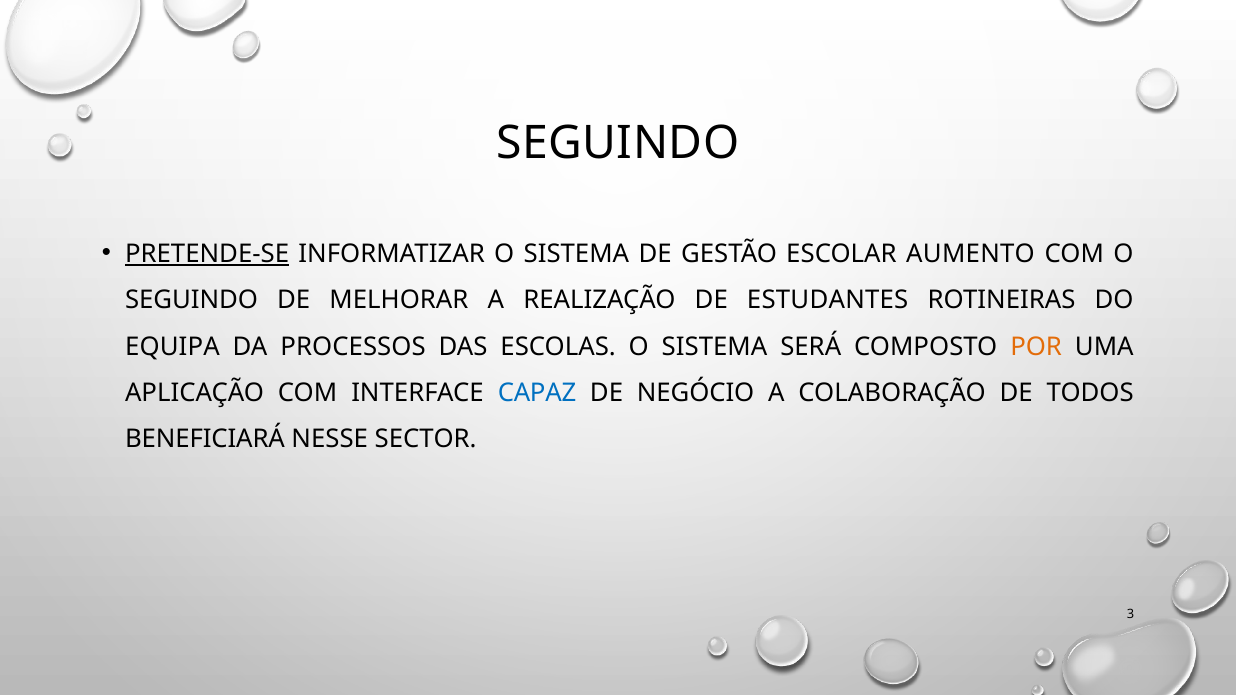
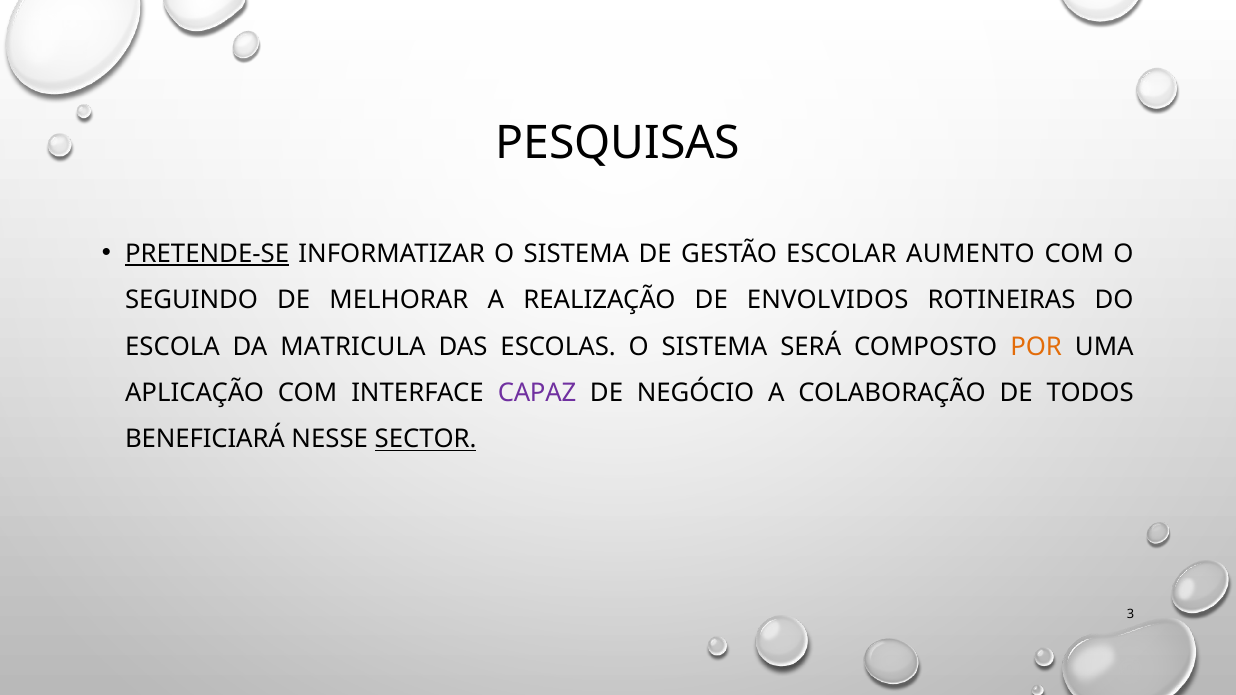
SEGUINDO: SEGUINDO -> PESQUISAS (618, 143)
ESTUDANTES: ESTUDANTES -> ENVOLVIDOS (828, 300)
EQUIPA: EQUIPA -> ESCOLA (172, 347)
PROCESSOS: PROCESSOS -> MATRICULA (353, 347)
CAPAZ colour: blue -> purple (537, 393)
SECTOR underline: none -> present (426, 439)
